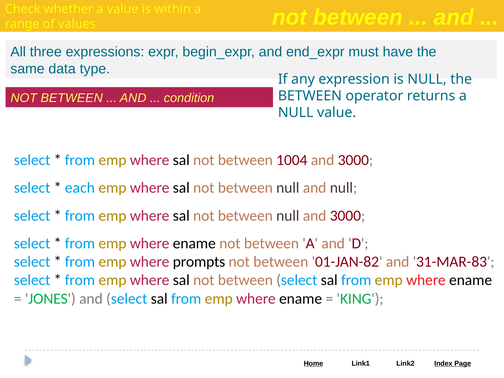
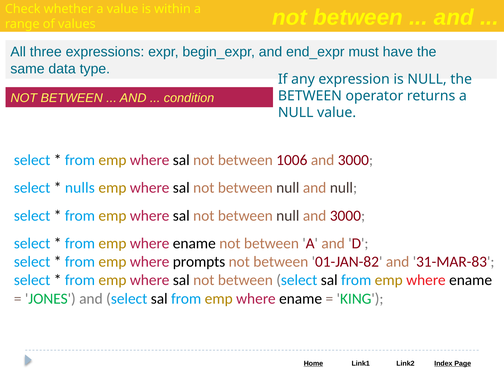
1004: 1004 -> 1006 (292, 160)
each: each -> nulls (80, 188)
